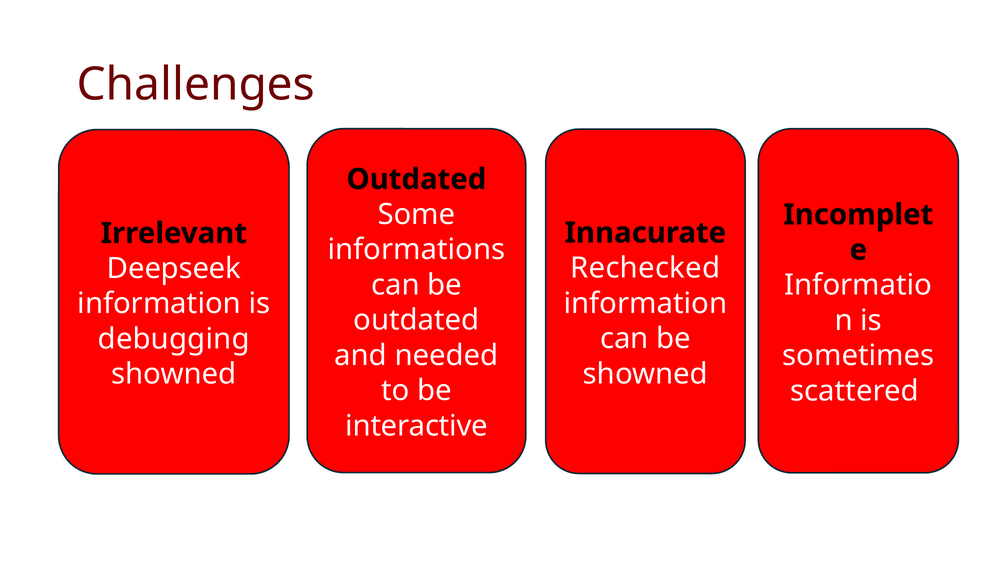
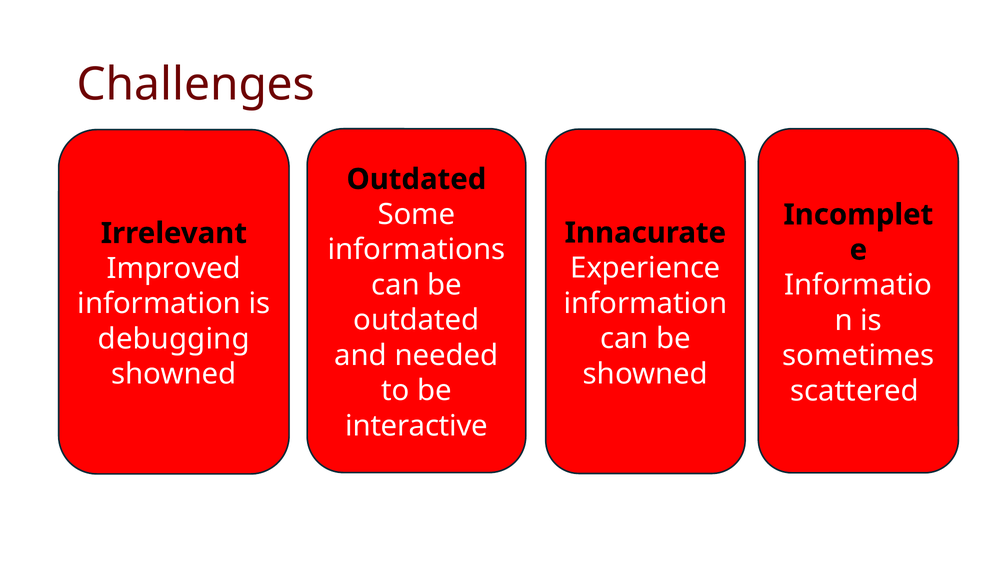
Rechecked: Rechecked -> Experience (645, 268)
Deepseek: Deepseek -> Improved (174, 269)
